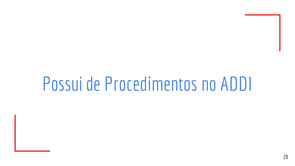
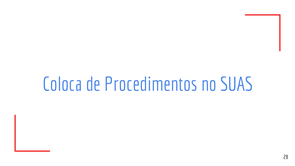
Possui: Possui -> Coloca (62, 84)
ADDI: ADDI -> SUAS (236, 84)
